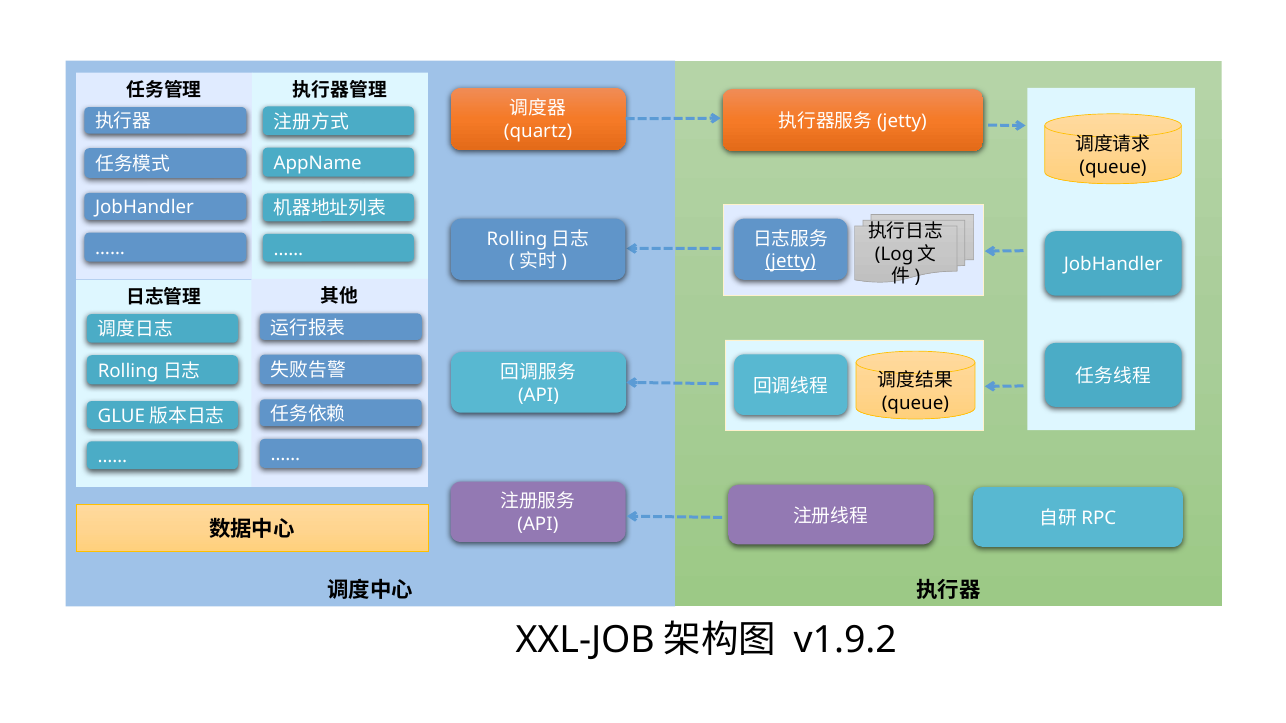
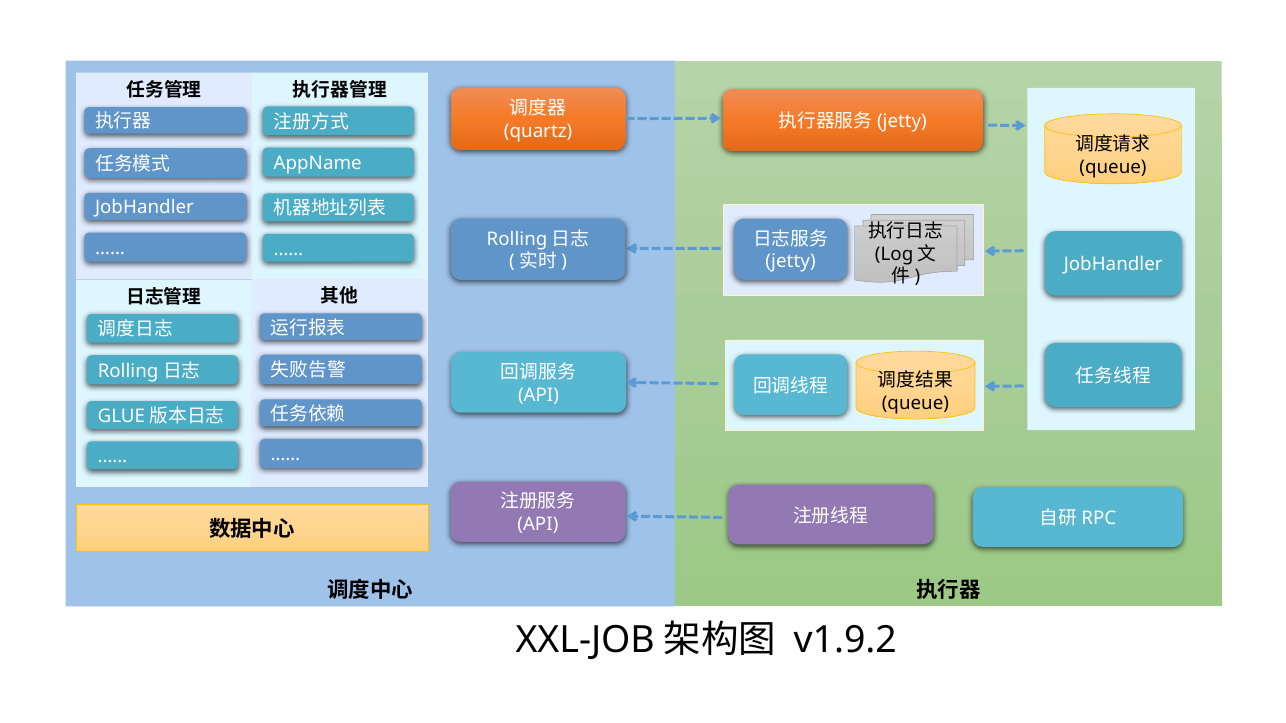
jetty underline: present -> none (791, 262)
